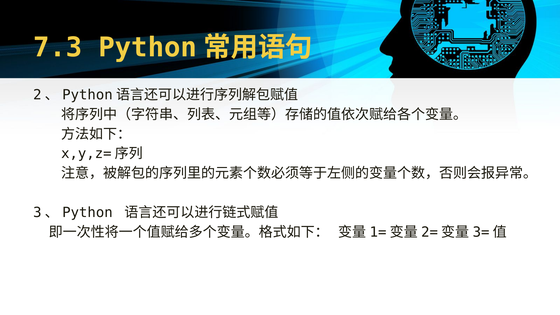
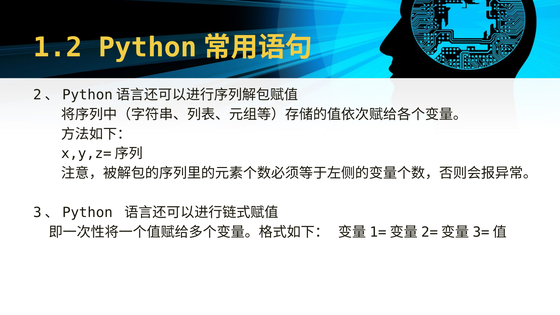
7.3: 7.3 -> 1.2 (58, 48)
